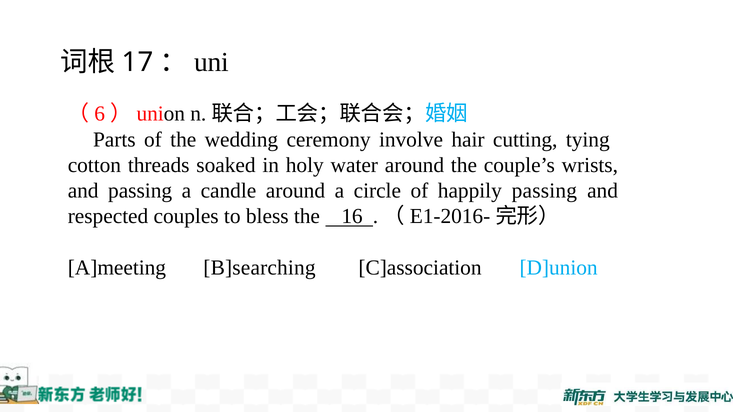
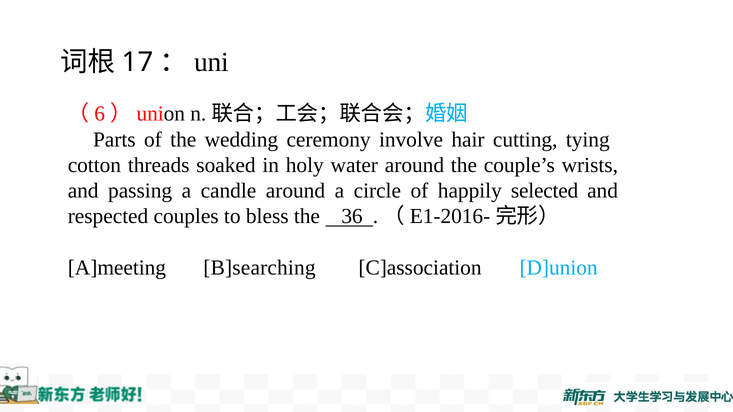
happily passing: passing -> selected (545, 191)
16: 16 -> 36 (352, 217)
